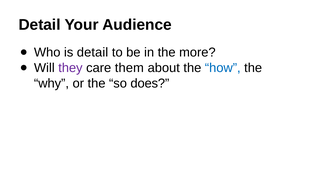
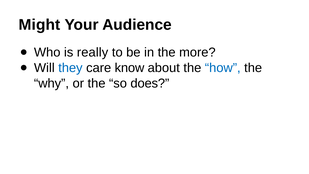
Detail: Detail -> Might (39, 25)
is detail: detail -> really (93, 52)
they colour: purple -> blue (70, 68)
them: them -> know (129, 68)
